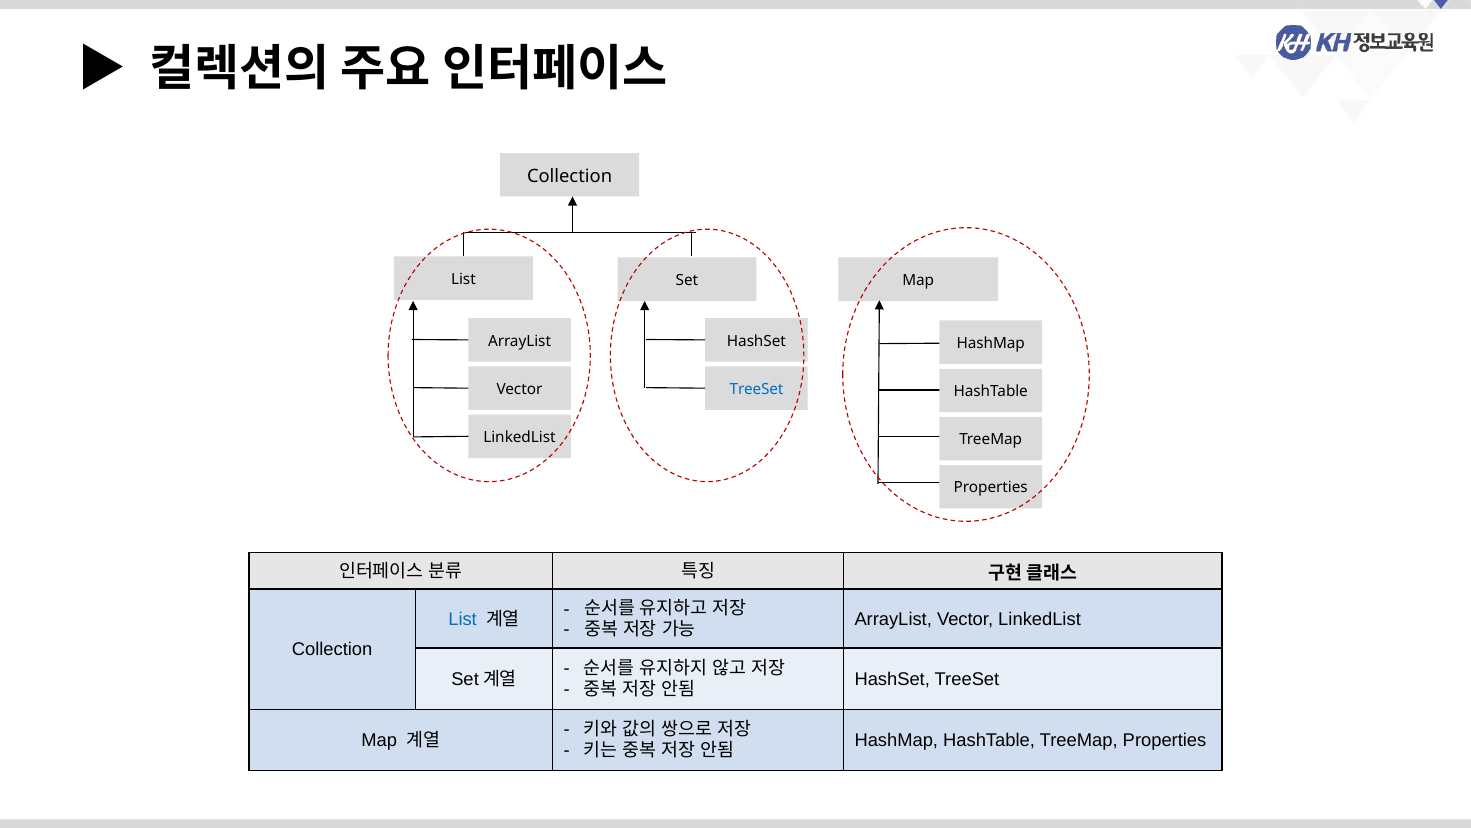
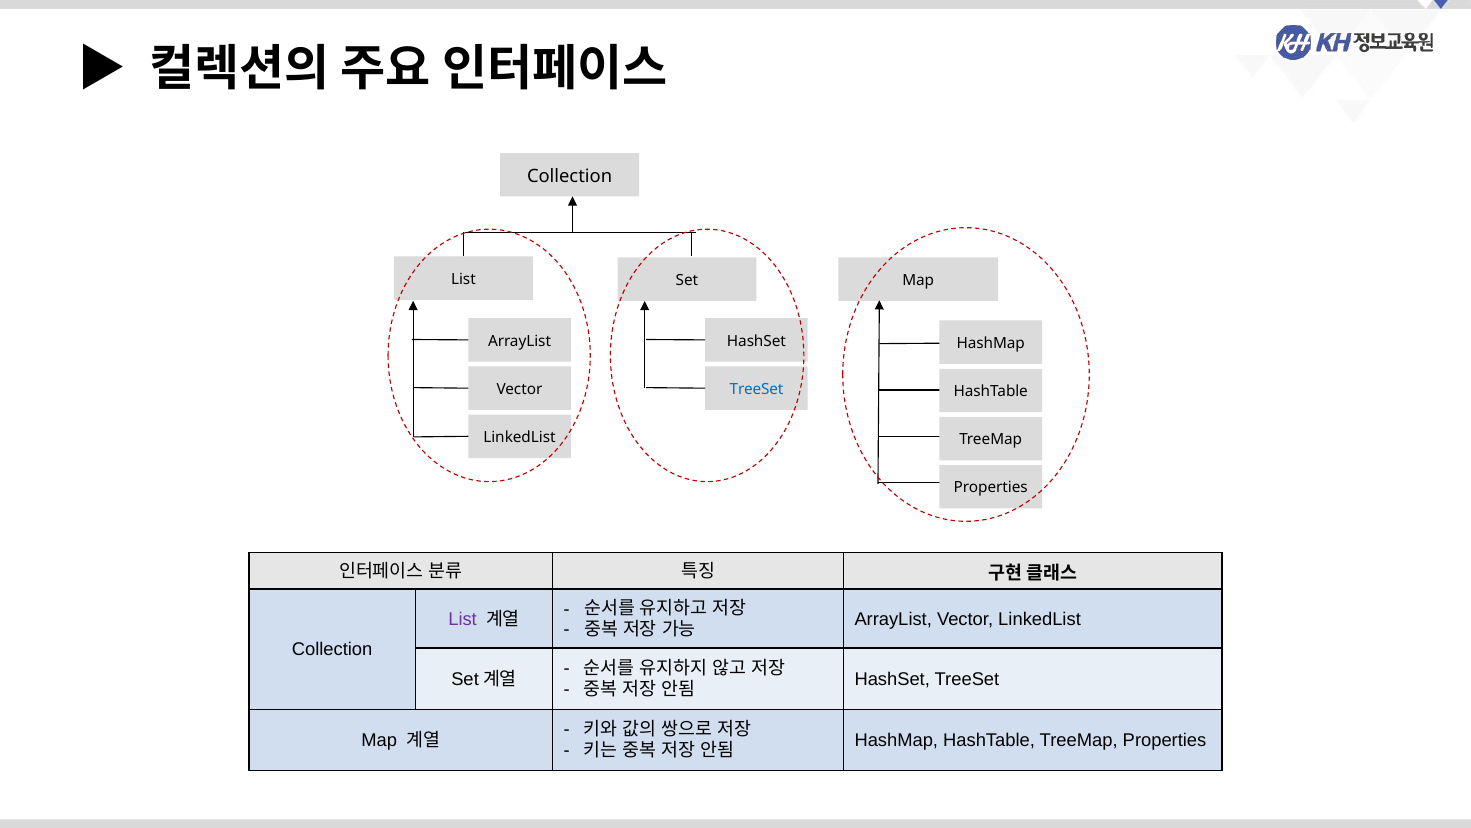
List colour: blue -> purple (463, 619)
